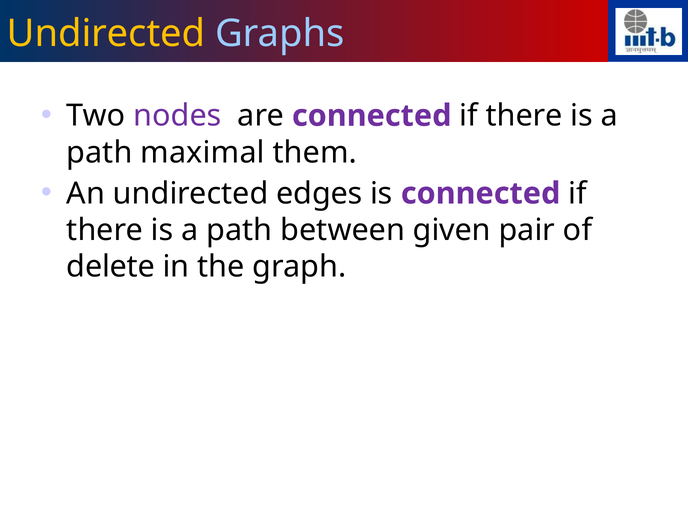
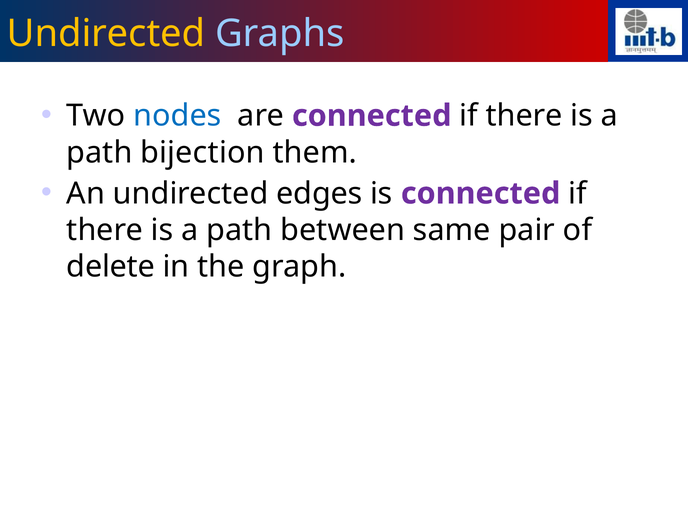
nodes colour: purple -> blue (177, 116)
maximal: maximal -> bijection (203, 152)
given: given -> same (452, 230)
